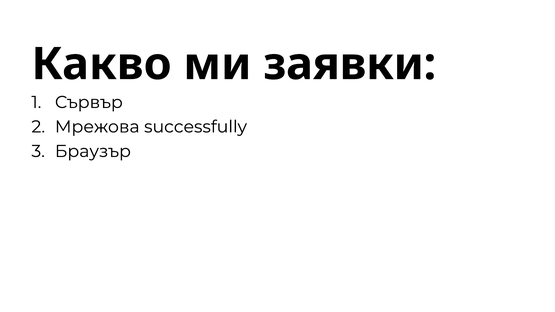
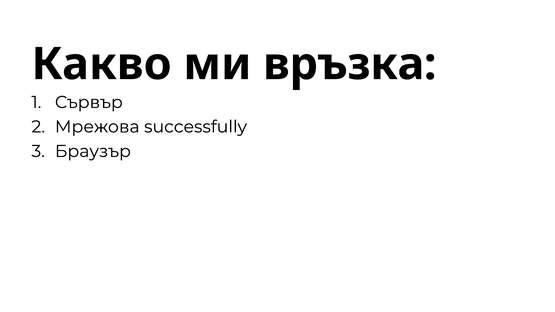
заявки: заявки -> връзка (350, 64)
